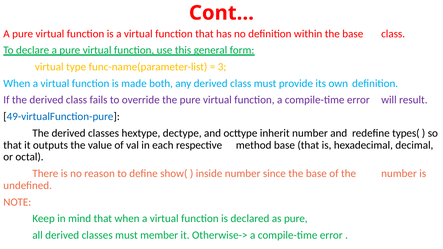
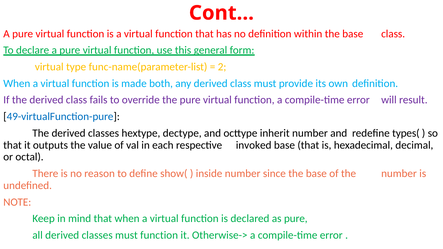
3: 3 -> 2 (222, 67)
method: method -> invoked (254, 145)
must member: member -> function (159, 235)
